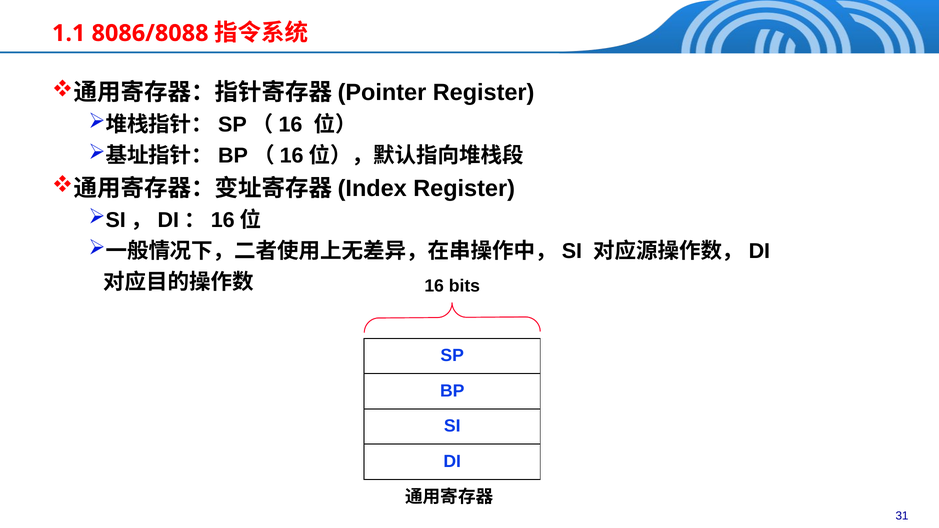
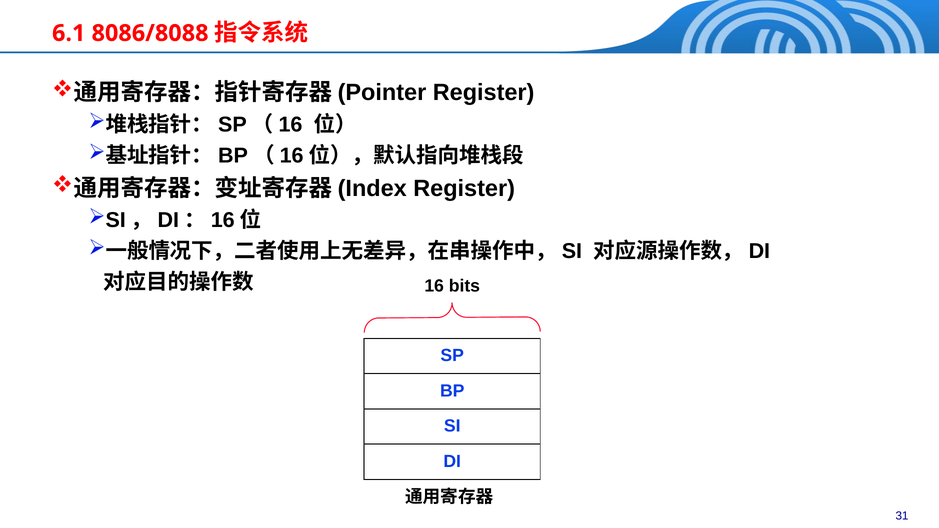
1.1: 1.1 -> 6.1 (69, 33)
